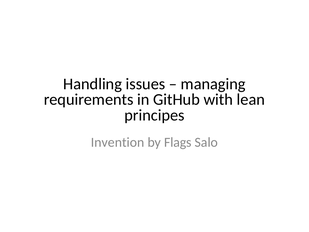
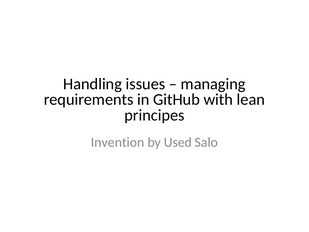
Flags: Flags -> Used (178, 142)
